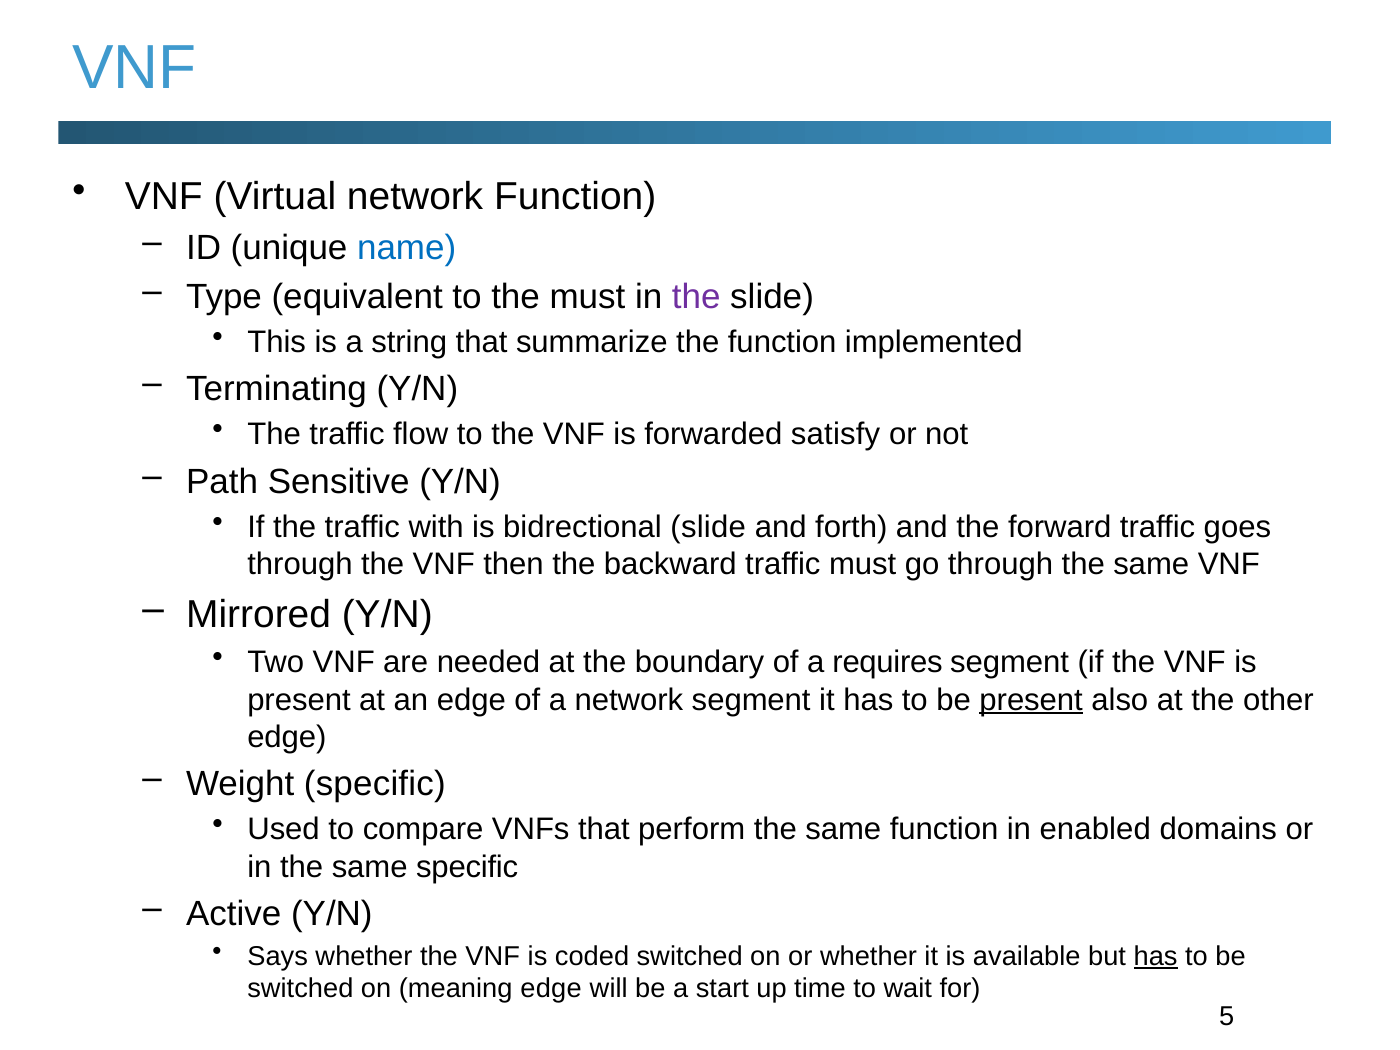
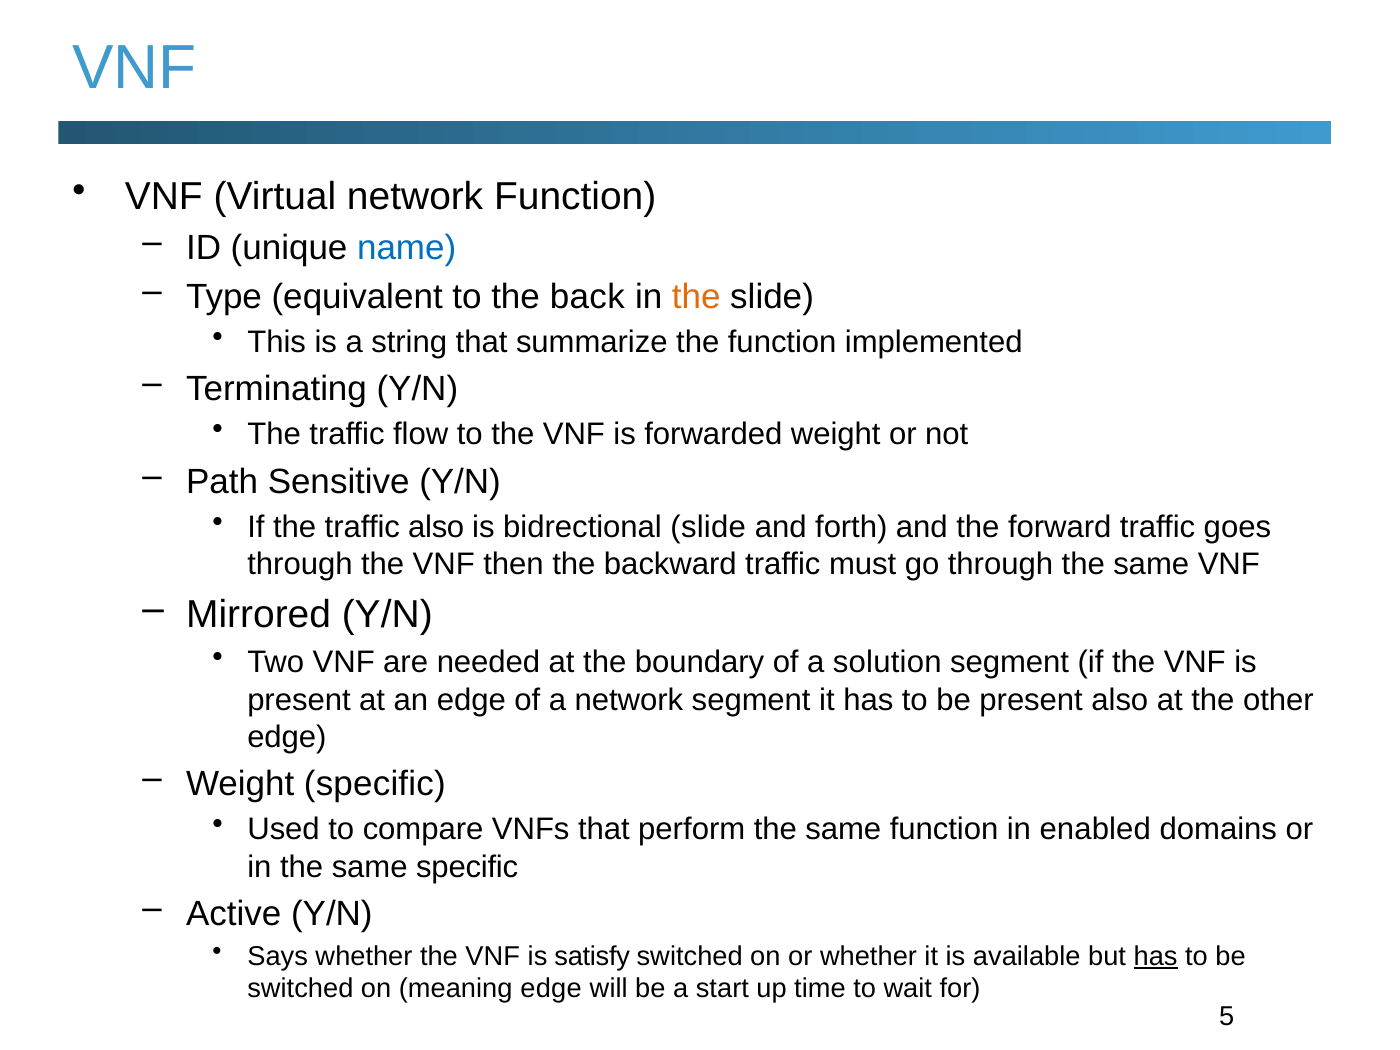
the must: must -> back (587, 297)
the colour: purple -> orange (696, 297)
forwarded satisfy: satisfy -> weight (836, 435)
traffic with: with -> also (436, 527)
requires: requires -> solution (887, 663)
present underline: present -> none (1031, 700)
coded: coded -> satisfy (592, 956)
